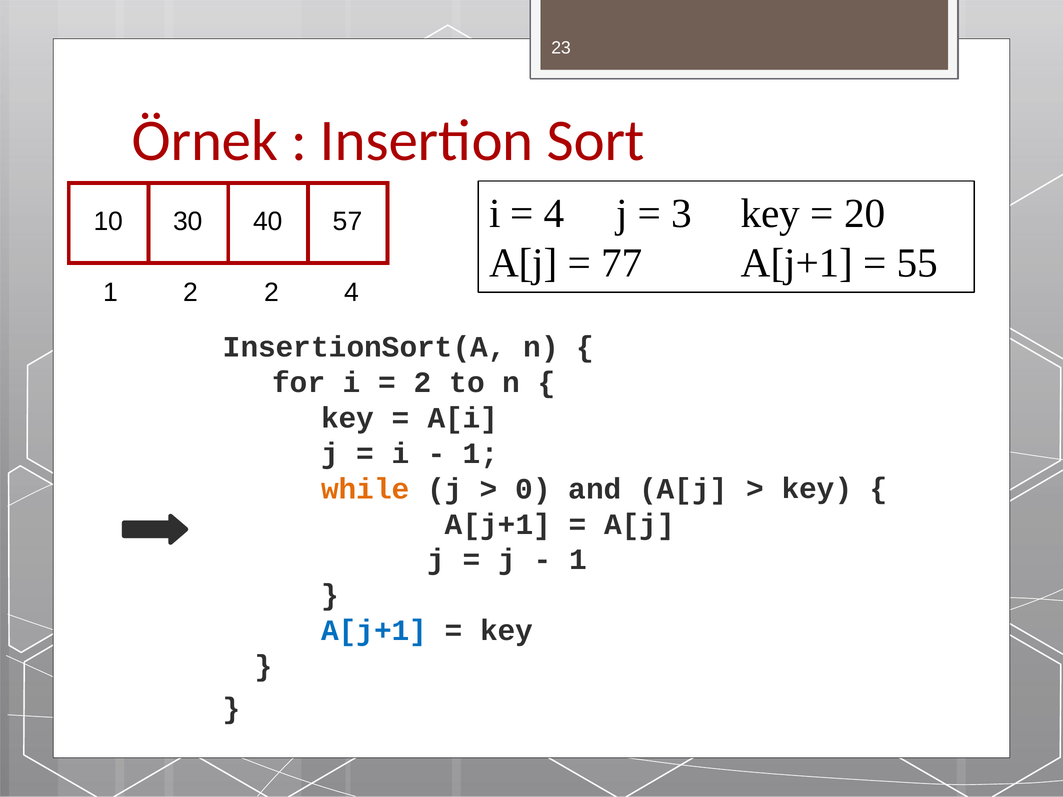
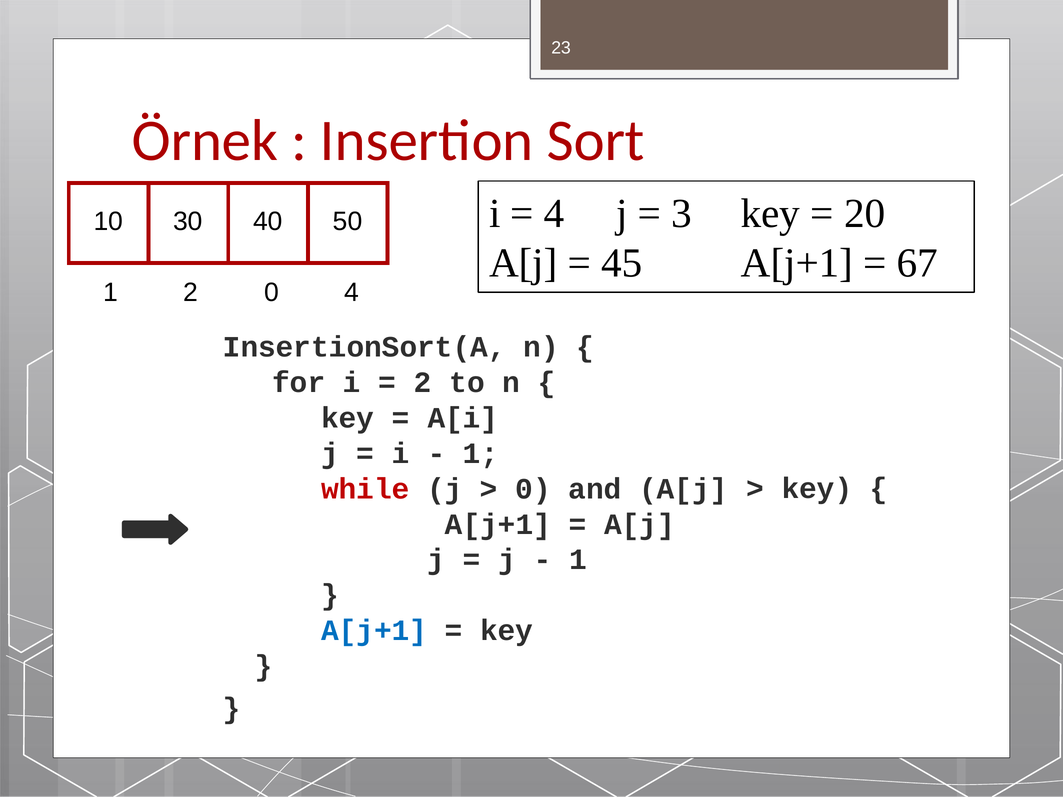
57: 57 -> 50 (348, 222)
77: 77 -> 45 (622, 263)
55: 55 -> 67 (917, 263)
2 2: 2 -> 0 (272, 293)
while colour: orange -> red (365, 489)
